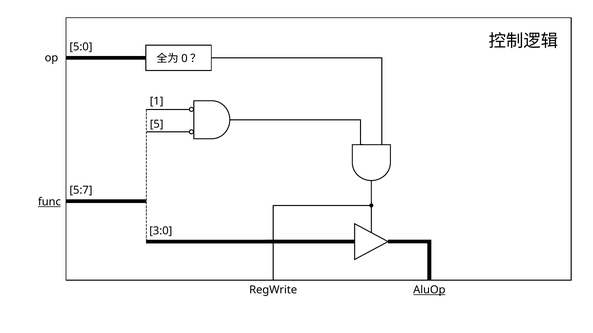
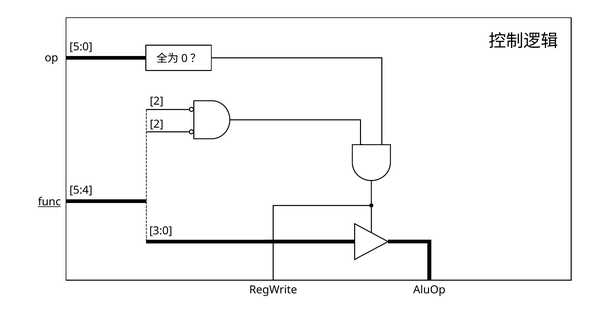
1: 1 -> 2 (157, 101)
5: 5 -> 2 (157, 124)
5:7: 5:7 -> 5:4 (81, 190)
AluOp underline: present -> none (429, 290)
